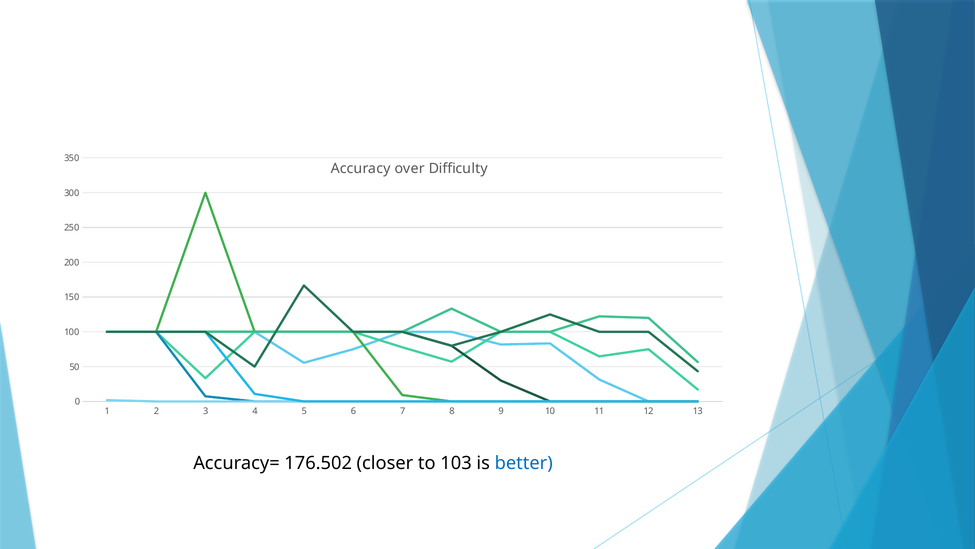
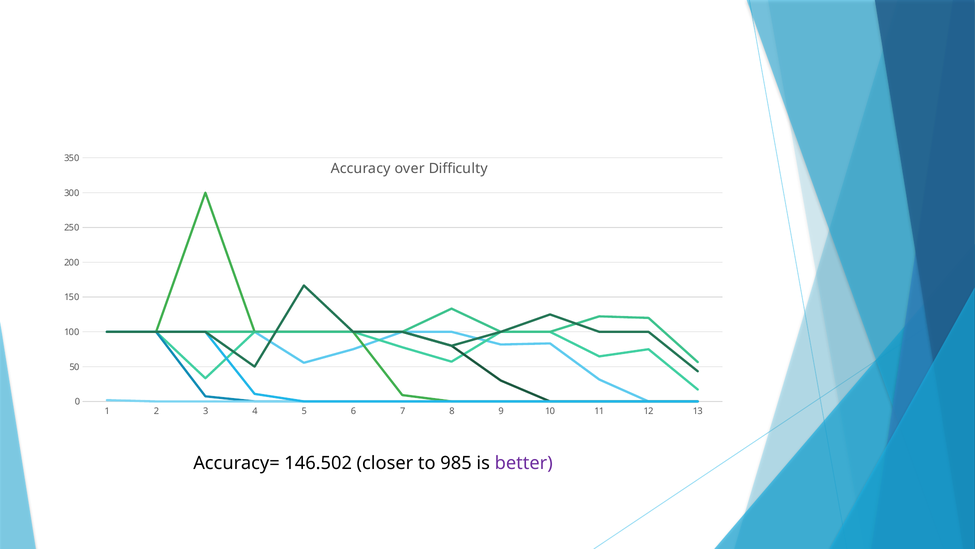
176.502: 176.502 -> 146.502 (318, 463)
103: 103 -> 985 (456, 463)
better colour: blue -> purple (524, 463)
